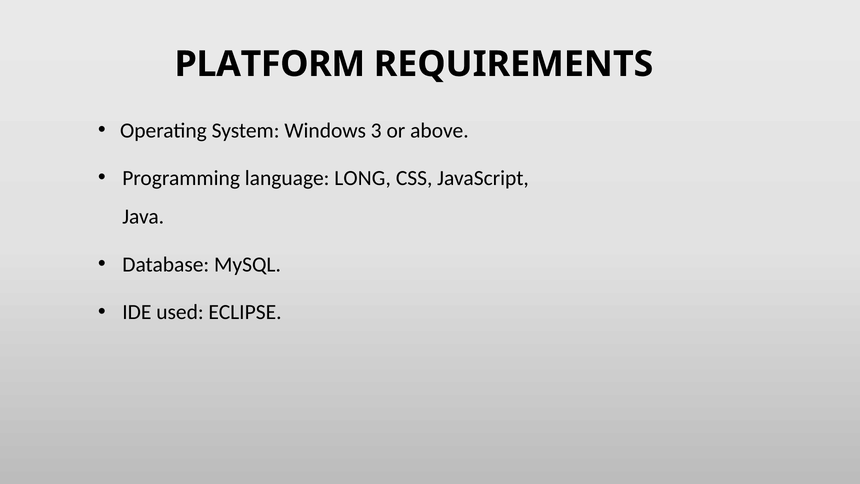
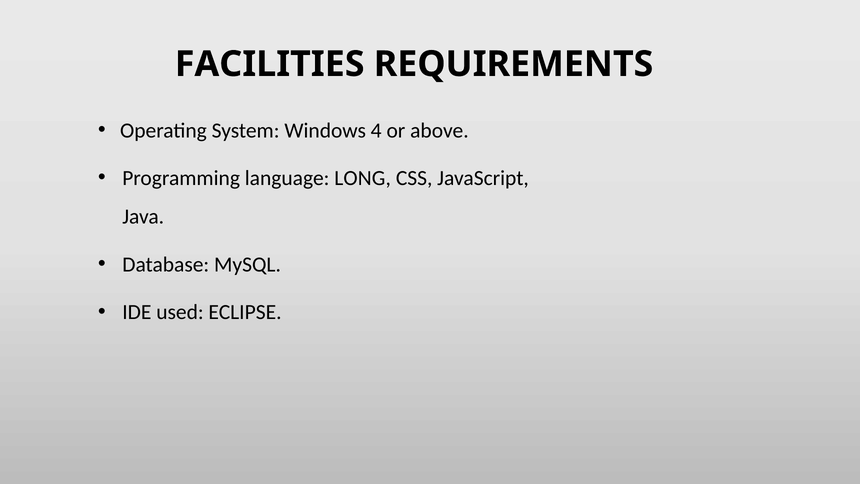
PLATFORM: PLATFORM -> FACILITIES (270, 64)
3: 3 -> 4 (376, 130)
